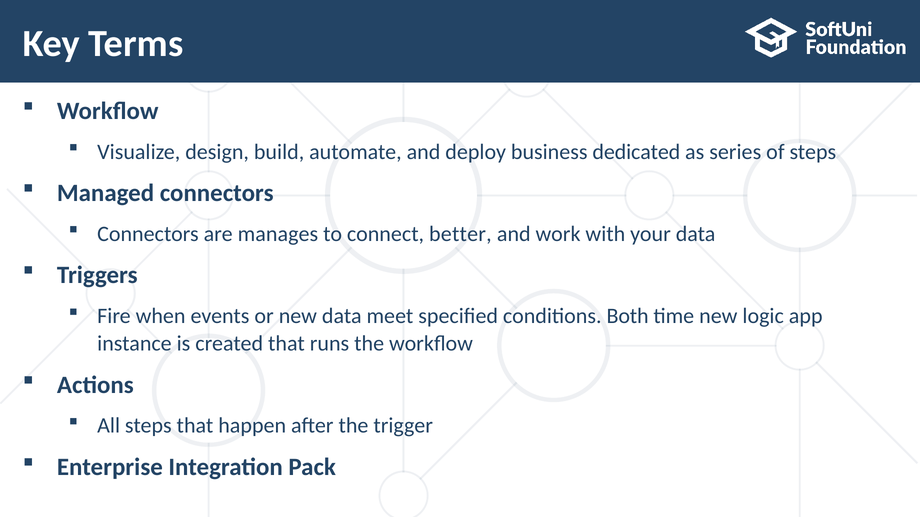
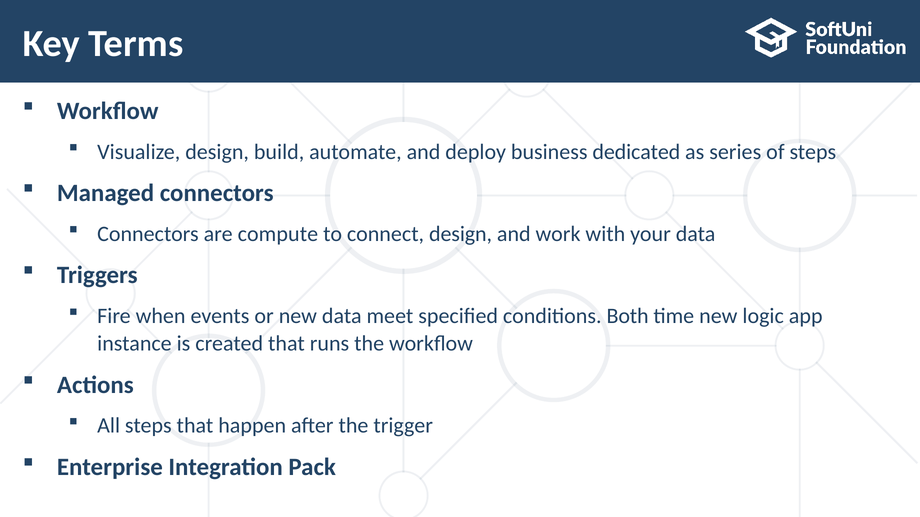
manages: manages -> compute (278, 234)
connect better: better -> design (461, 234)
